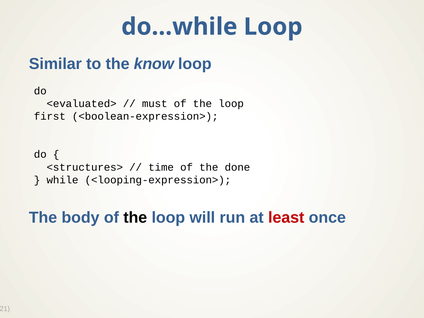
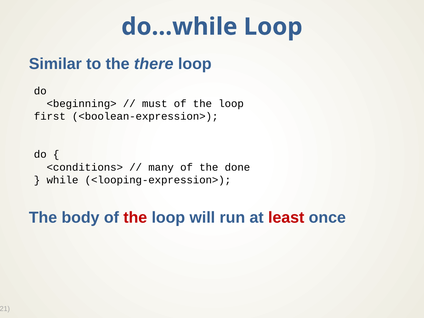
know: know -> there (154, 64)
<evaluated>: <evaluated> -> <beginning> (82, 104)
<structures>: <structures> -> <conditions> (85, 167)
time: time -> many (161, 167)
the colour: black -> red (135, 218)
